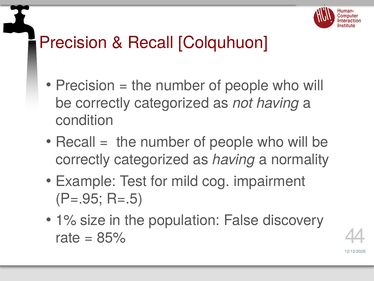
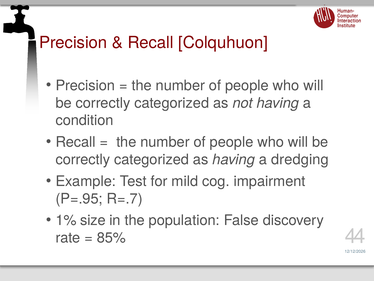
normality: normality -> dredging (300, 159)
R=.5: R=.5 -> R=.7 (125, 198)
